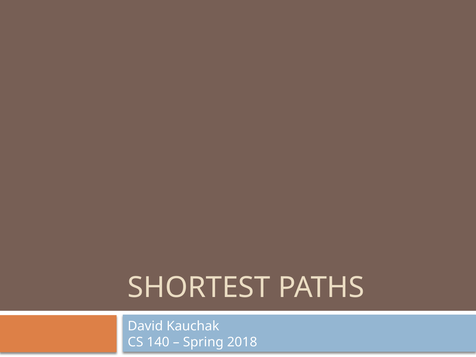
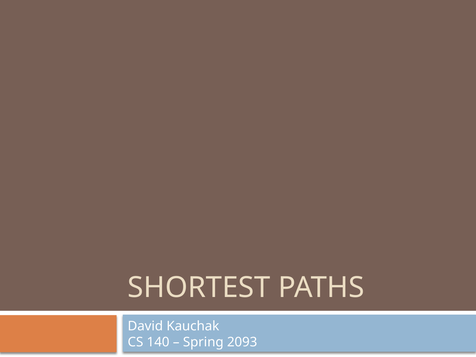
2018: 2018 -> 2093 (242, 342)
